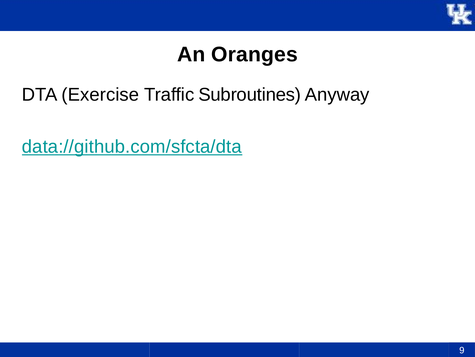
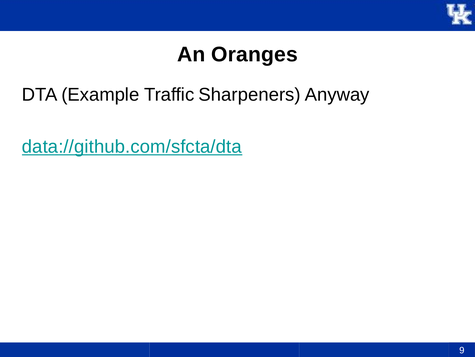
Exercise: Exercise -> Example (100, 95)
Subroutines: Subroutines -> Sharpeners (250, 95)
